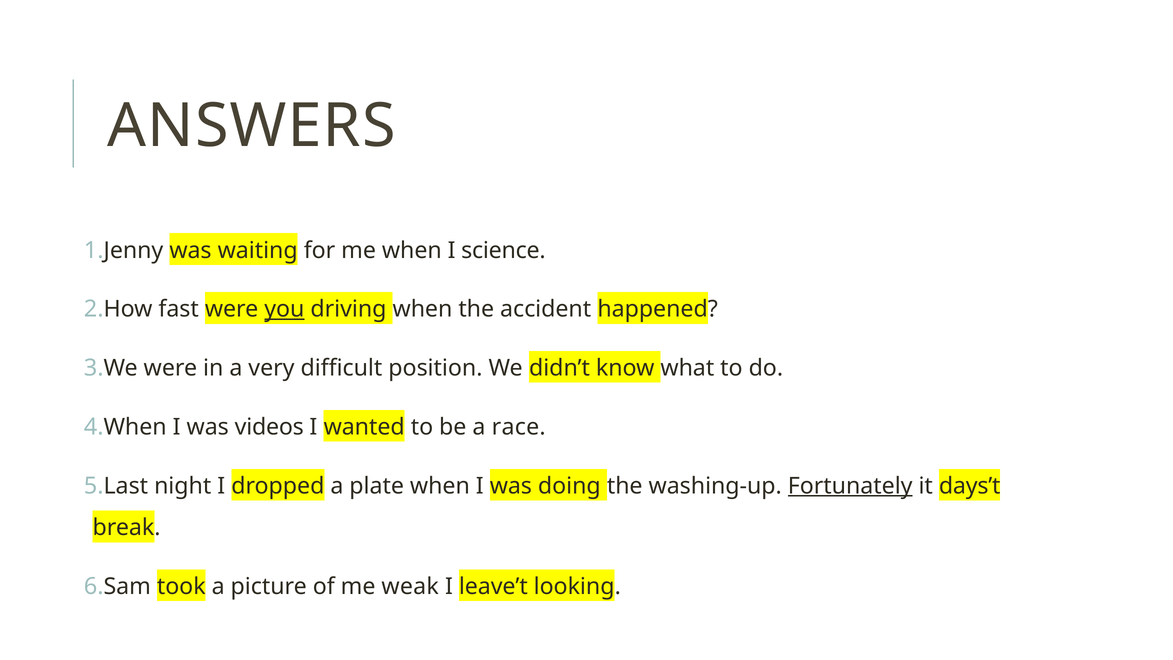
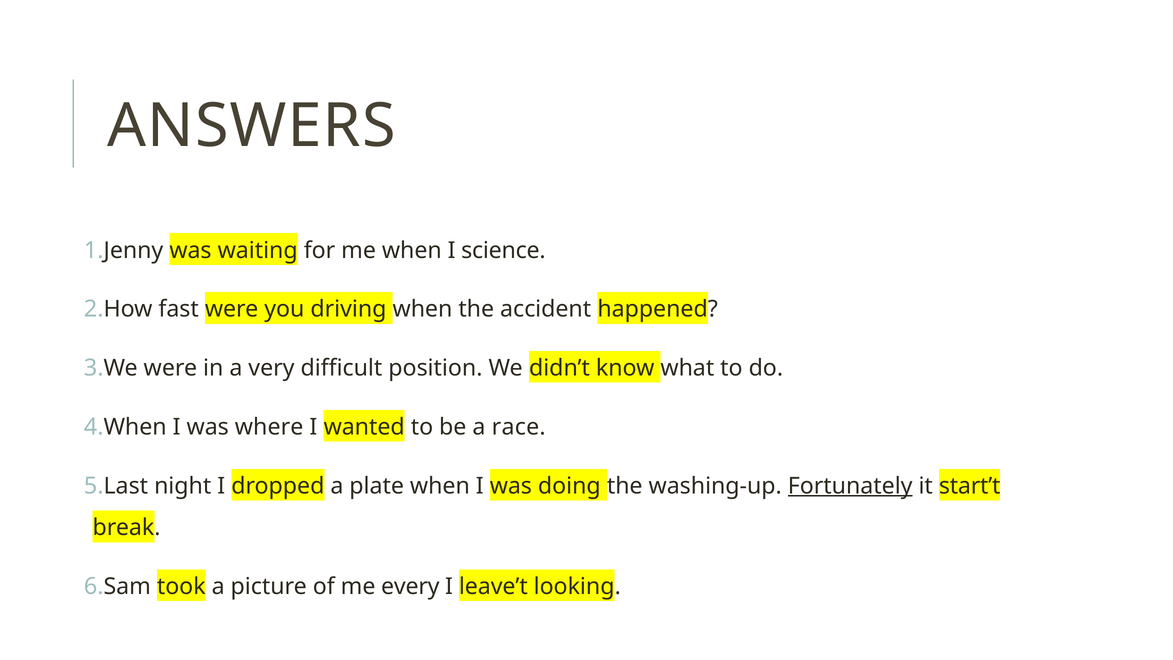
you underline: present -> none (284, 309)
videos: videos -> where (269, 427)
days’t: days’t -> start’t (970, 486)
weak: weak -> every (410, 586)
